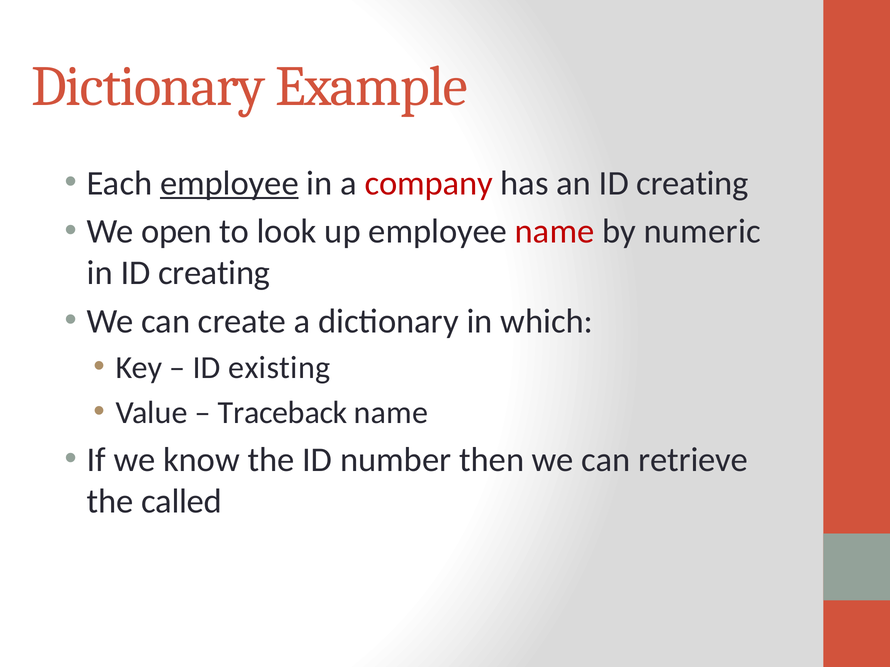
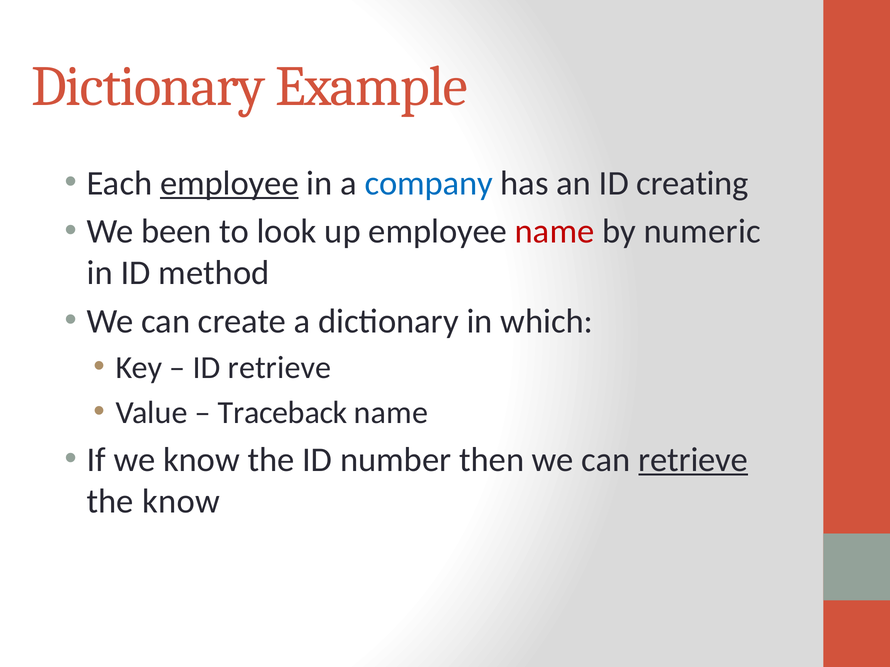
company colour: red -> blue (429, 183)
open: open -> been (176, 232)
in ID creating: creating -> method (214, 273)
ID existing: existing -> retrieve (280, 368)
retrieve underline: none -> present (693, 460)
the called: called -> know (181, 502)
